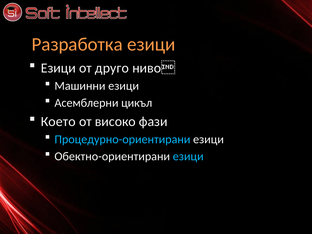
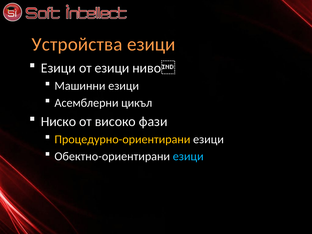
Разработка: Разработка -> Устройства (77, 44)
от друго: друго -> езици (112, 68)
Което: Което -> Ниско (58, 121)
Процедурно-ориентирани colour: light blue -> yellow (122, 139)
